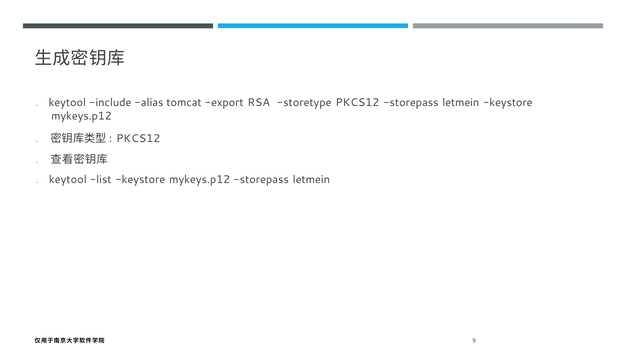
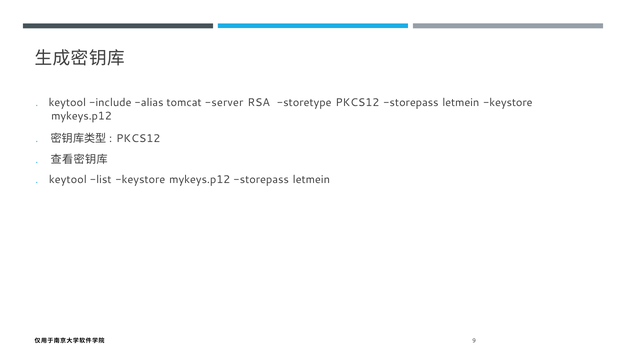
export: export -> server (224, 103)
